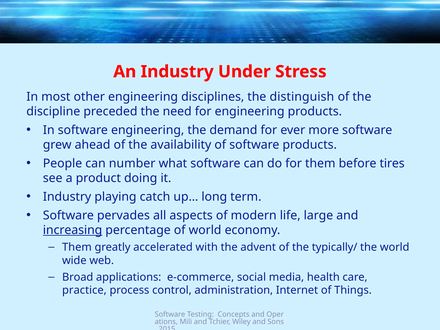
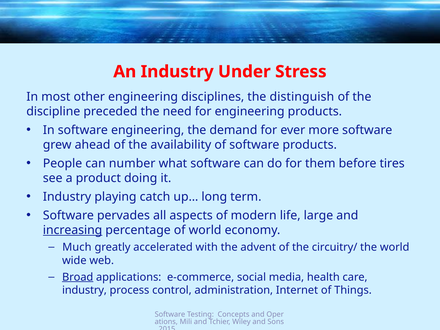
Them: Them -> Much (77, 247)
typically/: typically/ -> circuitry/ (335, 247)
Broad underline: none -> present (78, 277)
practice: practice -> industry (84, 290)
